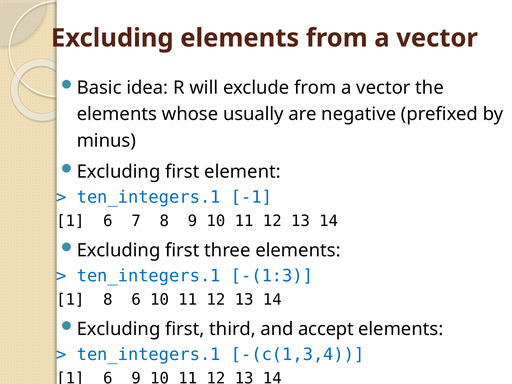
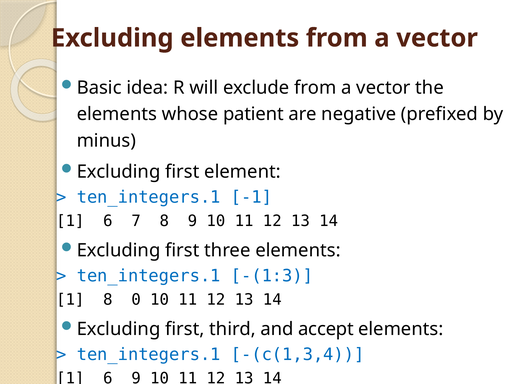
usually: usually -> patient (253, 114)
8 6: 6 -> 0 (136, 300)
